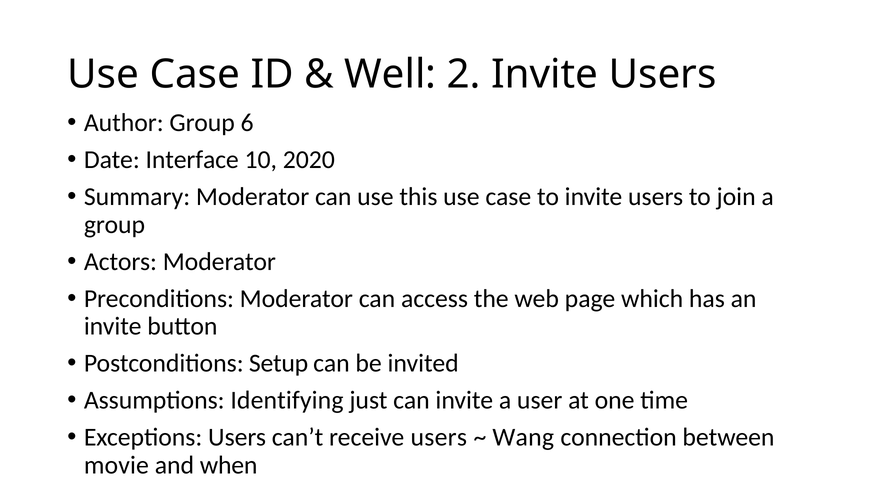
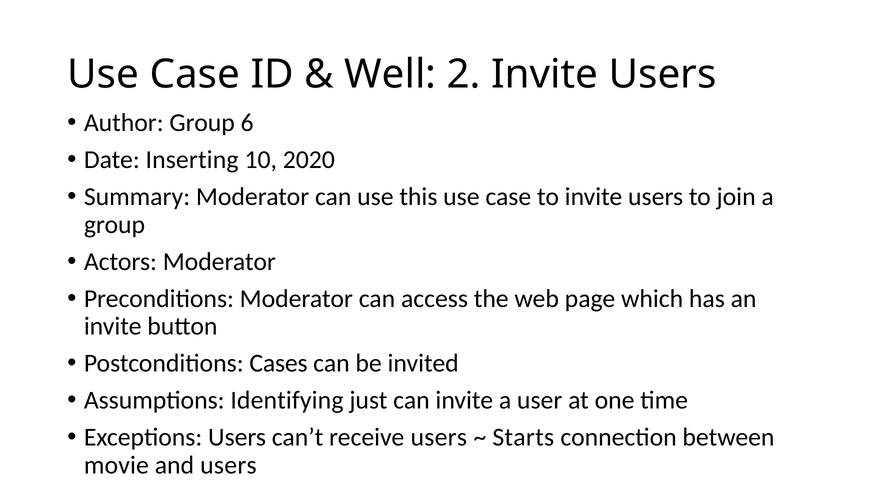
Interface: Interface -> Inserting (192, 160)
Setup: Setup -> Cases (279, 363)
Wang: Wang -> Starts (523, 437)
and when: when -> users (228, 465)
